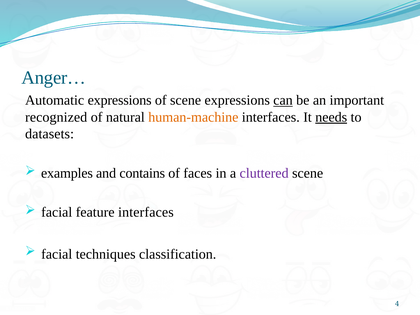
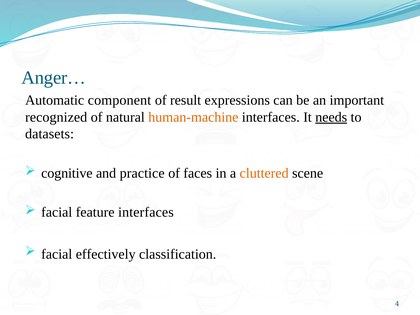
Automatic expressions: expressions -> component (119, 100)
of scene: scene -> result (186, 100)
can underline: present -> none (283, 100)
examples: examples -> cognitive (67, 173)
contains: contains -> practice (142, 173)
cluttered colour: purple -> orange (264, 173)
techniques: techniques -> effectively (106, 254)
